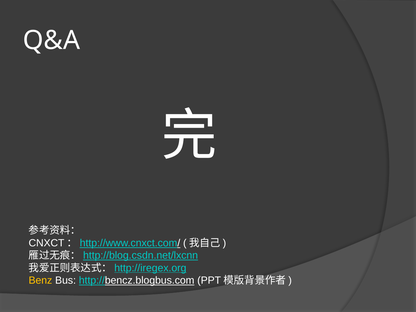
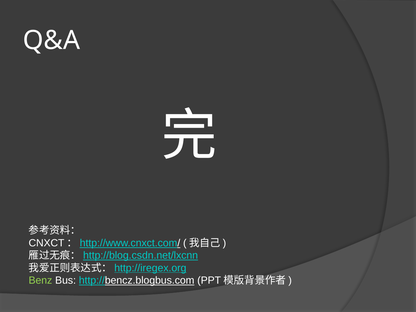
Benz colour: yellow -> light green (40, 280)
